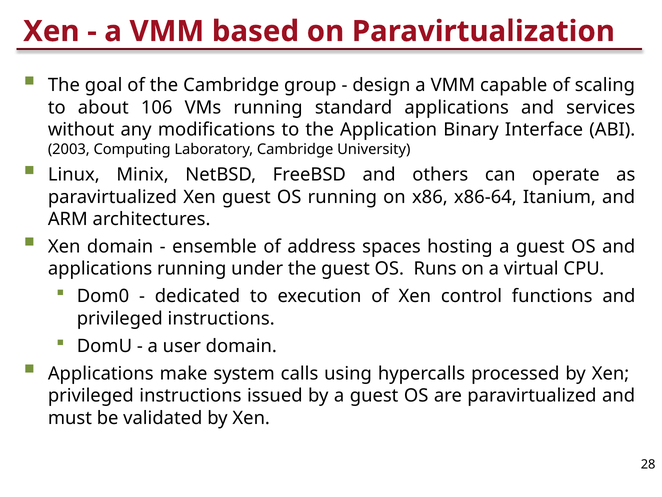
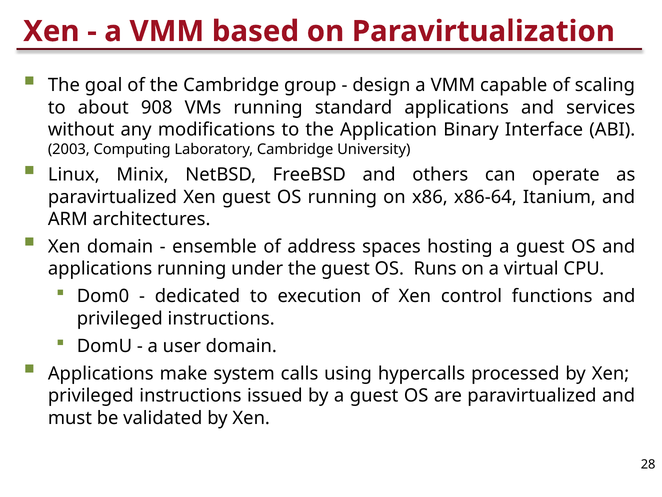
106: 106 -> 908 (157, 107)
